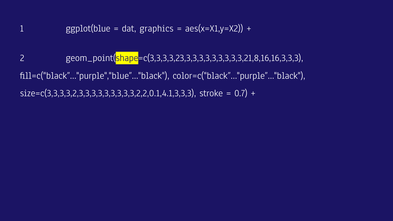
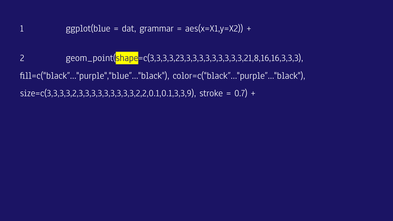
graphics: graphics -> grammar (157, 28)
size=c(3,3,3,3,2,3,3,3,3,3,3,3,3,3,2,2,0.1,4.1,3,3,3: size=c(3,3,3,3,2,3,3,3,3,3,3,3,3,3,2,2,0.1,4.1,3,3,3 -> size=c(3,3,3,3,2,3,3,3,3,3,3,3,3,3,2,2,0.1,0.1,3,3,9 (108, 93)
